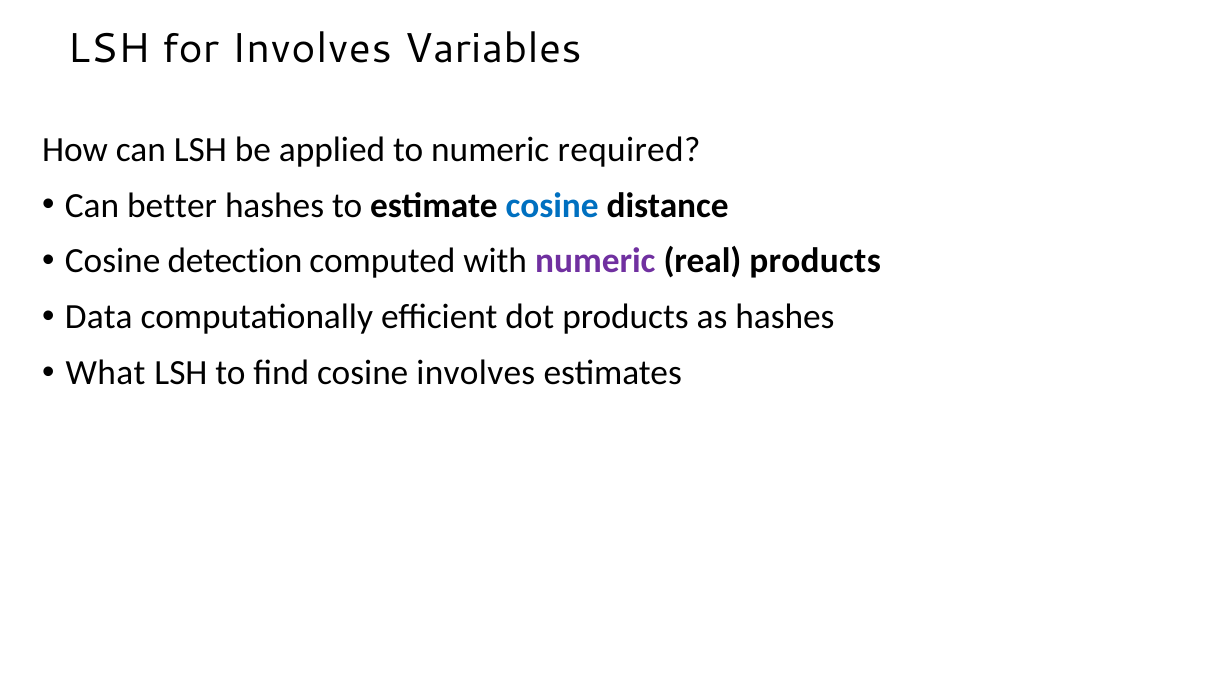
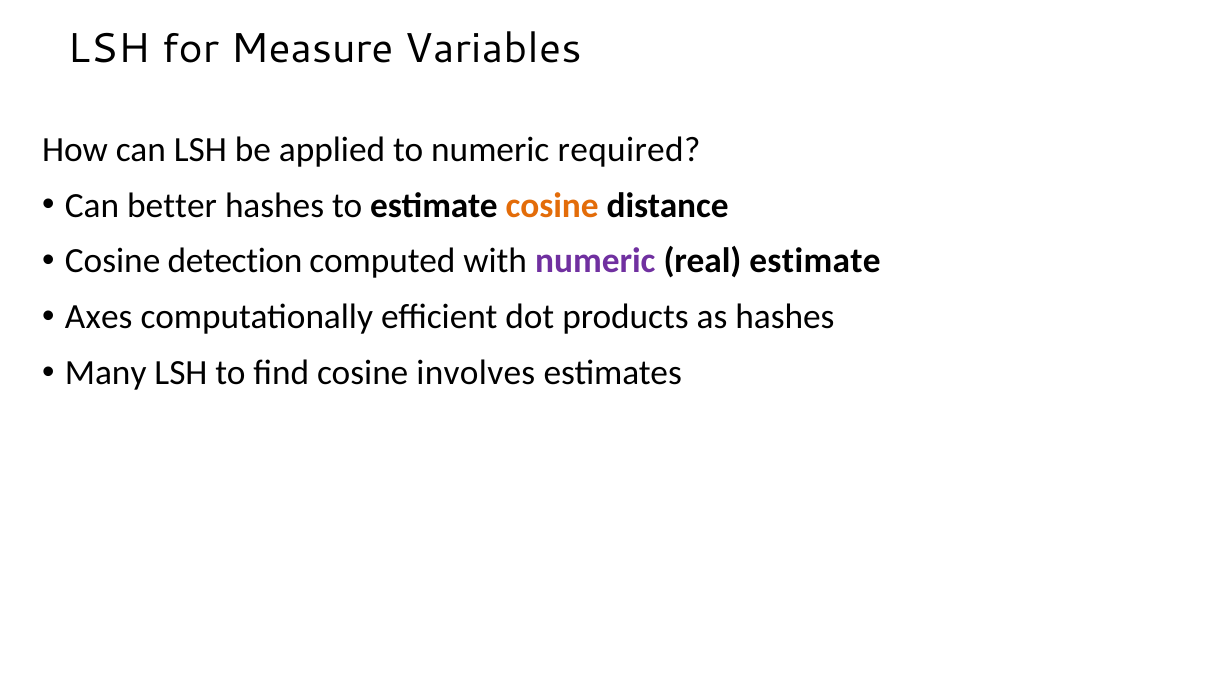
for Involves: Involves -> Measure (312, 49)
cosine colour: blue -> orange (552, 205)
real products: products -> estimate (815, 261)
Data: Data -> Axes (99, 317)
What: What -> Many (106, 373)
